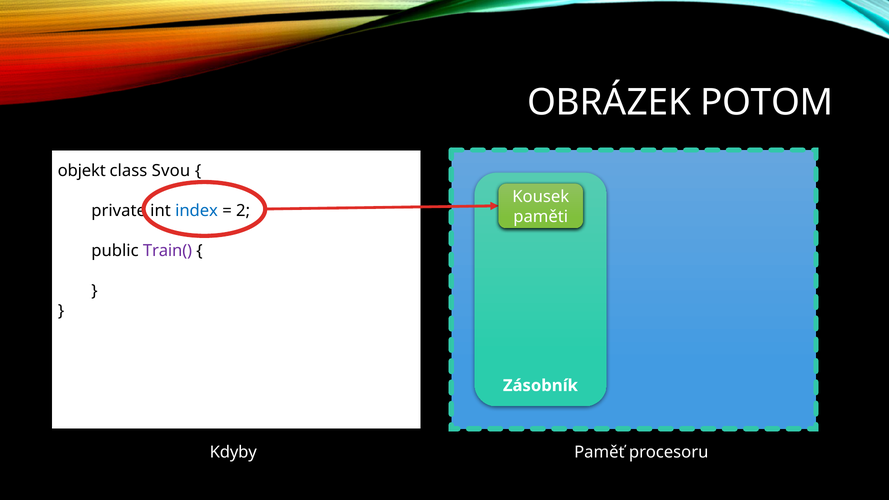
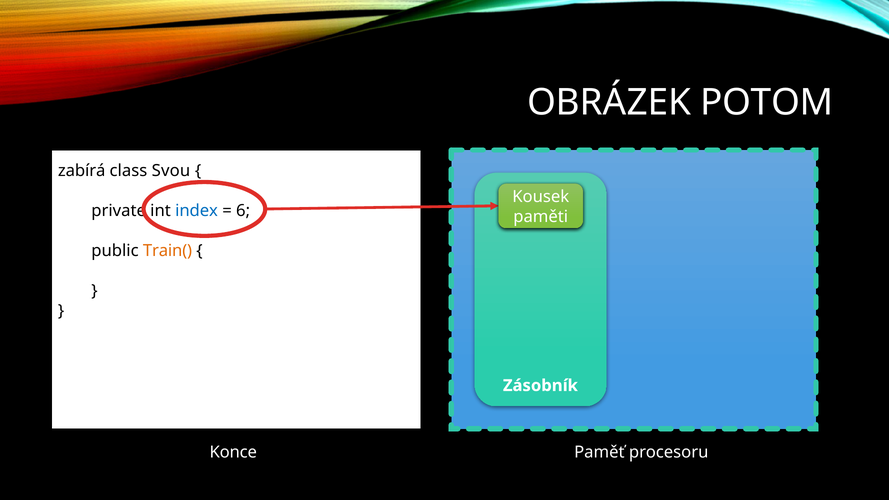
objekt: objekt -> zabírá (82, 171)
2: 2 -> 6 (243, 211)
Train( colour: purple -> orange (168, 251)
Kdyby: Kdyby -> Konce (233, 452)
